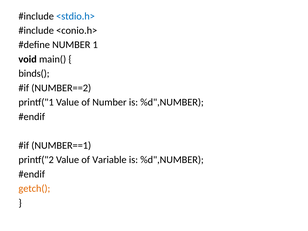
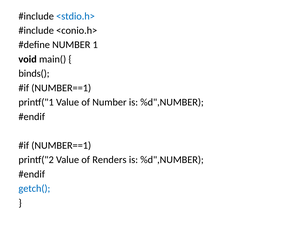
NUMBER==2: NUMBER==2 -> NUMBER==1 (61, 88)
Variable: Variable -> Renders (109, 160)
getch( colour: orange -> blue (34, 189)
